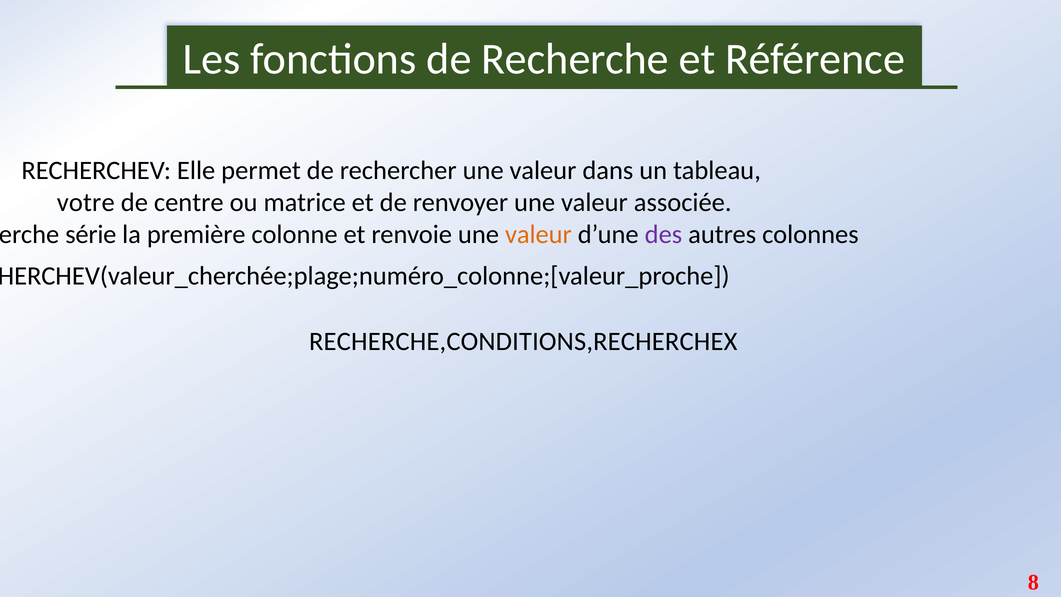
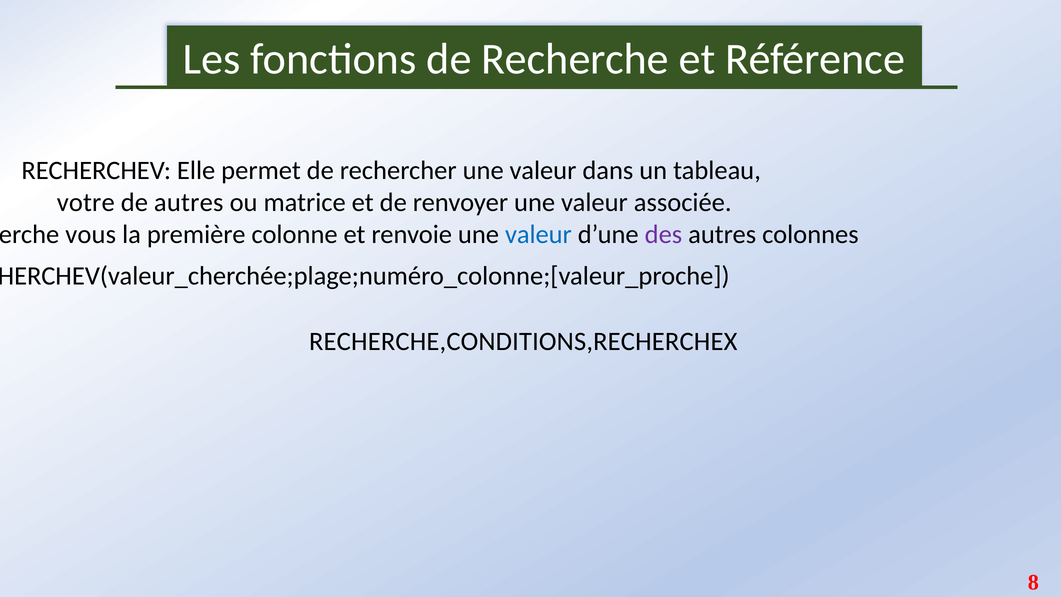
de centre: centre -> autres (189, 202)
série: série -> vous (91, 234)
valeur colour: orange -> blue (538, 234)
